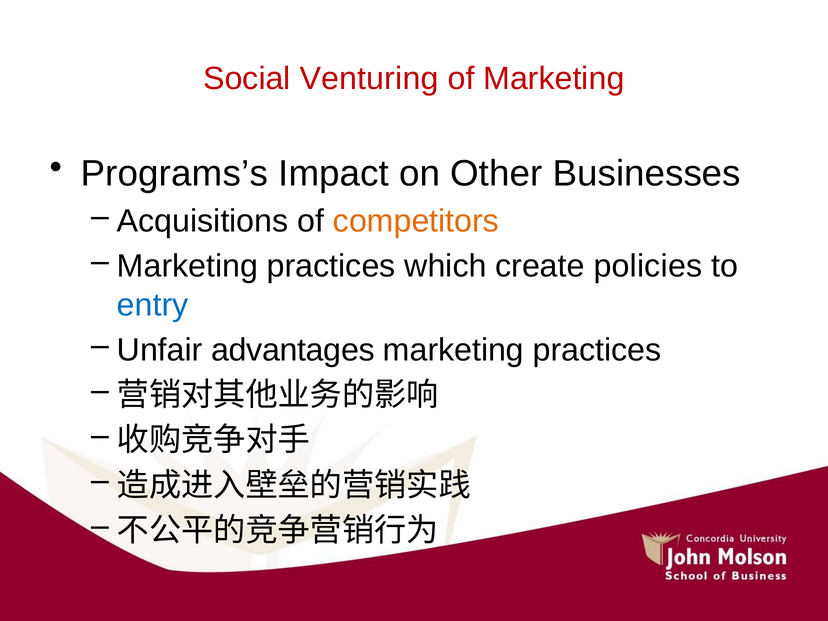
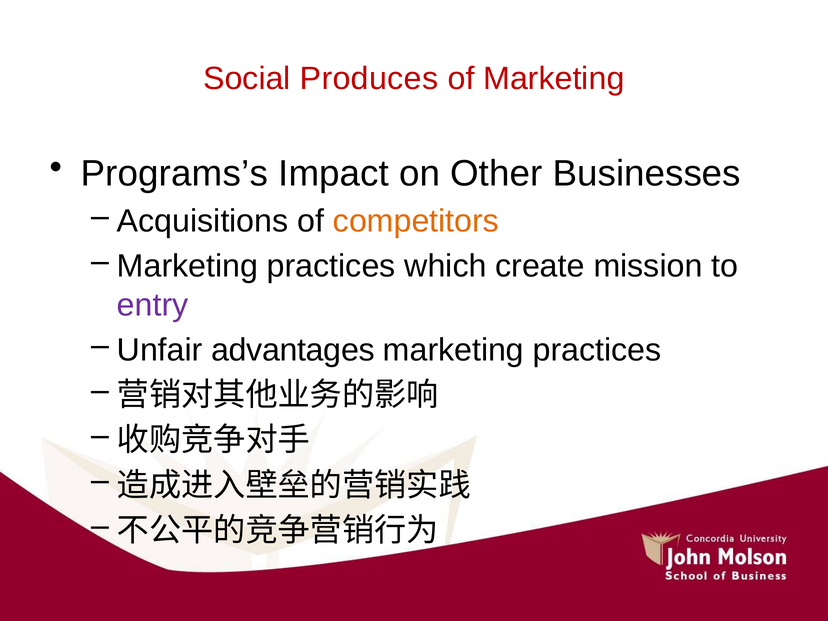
Venturing: Venturing -> Produces (369, 79)
policies: policies -> mission (648, 266)
entry colour: blue -> purple (153, 305)
